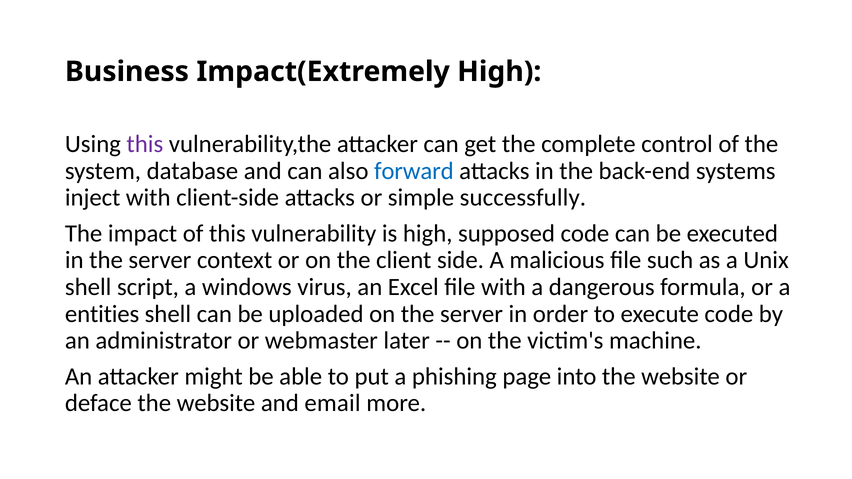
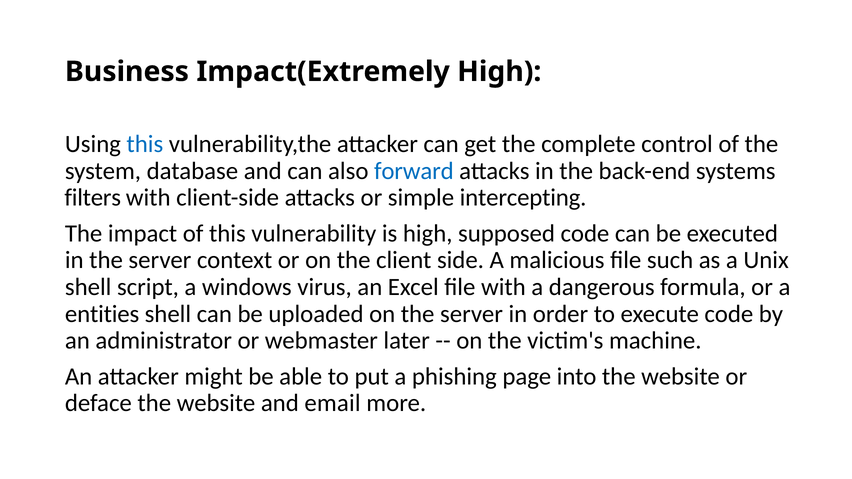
this colour: purple -> blue (145, 144)
inject: inject -> filters (93, 198)
successfully: successfully -> intercepting (523, 198)
